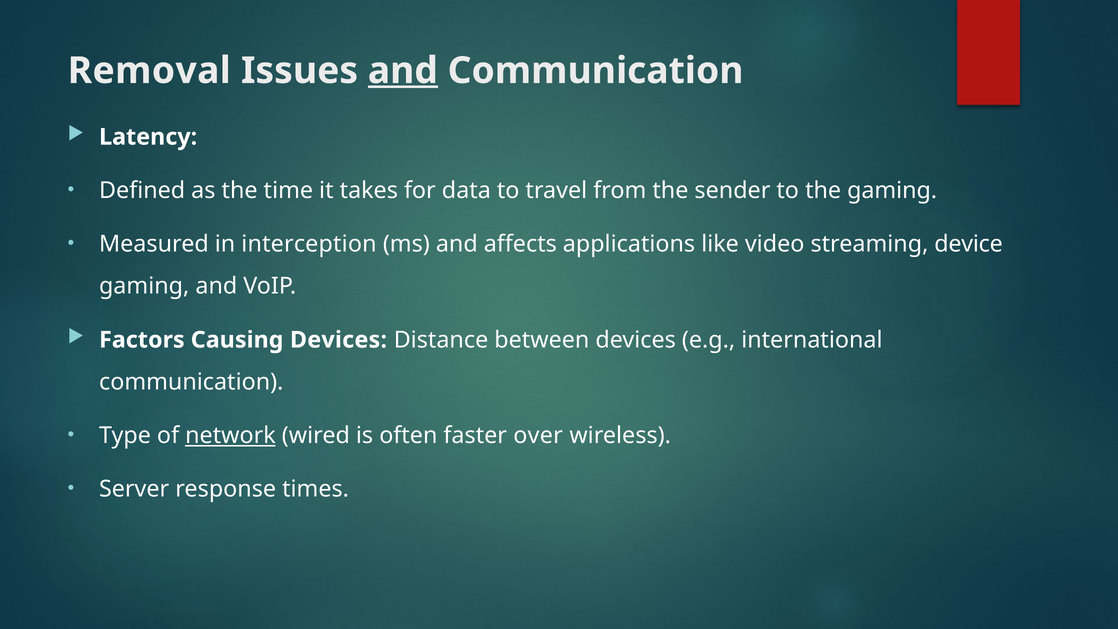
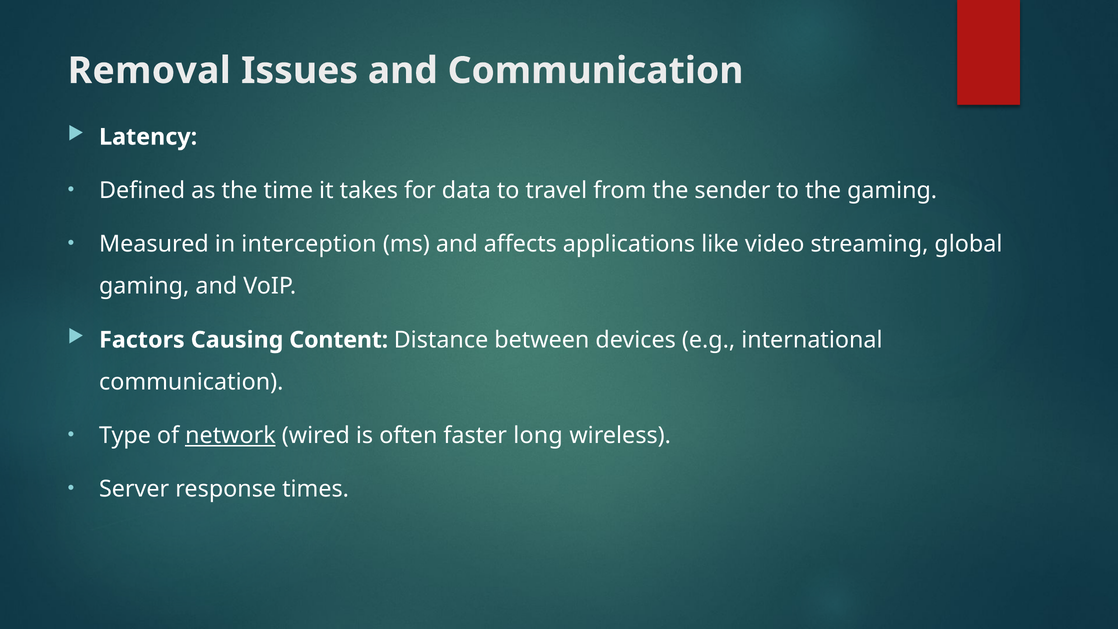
and underline: present -> none (403, 71)
device: device -> global (968, 244)
Causing Devices: Devices -> Content (339, 340)
over: over -> long (538, 435)
